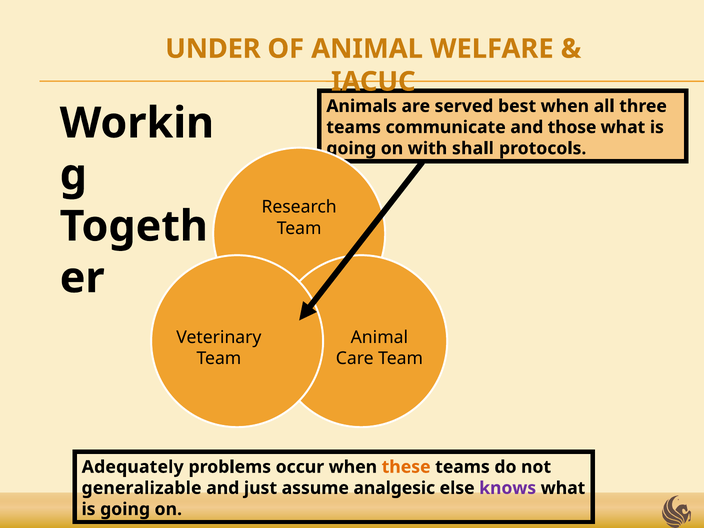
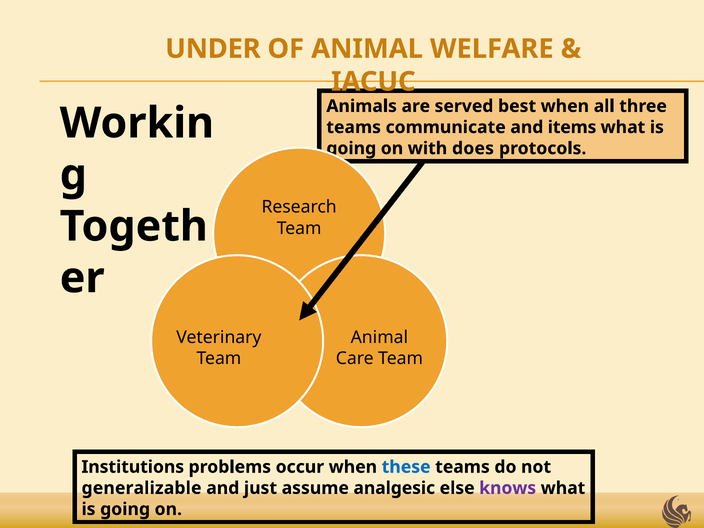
those: those -> items (572, 127)
shall: shall -> does (473, 148)
Adequately: Adequately -> Institutions (133, 467)
these colour: orange -> blue (406, 467)
